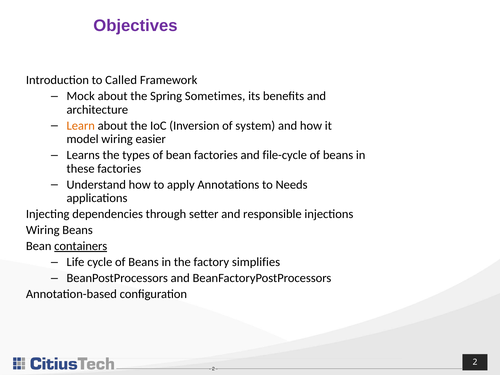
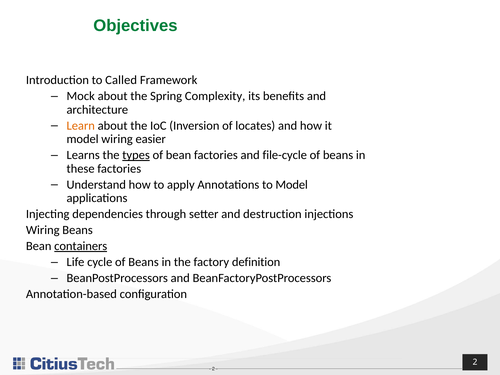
Objectives colour: purple -> green (135, 26)
Sometimes: Sometimes -> Complexity (215, 96)
system: system -> locates (255, 126)
types underline: none -> present (136, 155)
to Needs: Needs -> Model (292, 185)
responsible: responsible -> destruction (272, 214)
simplifies: simplifies -> definition (256, 262)
